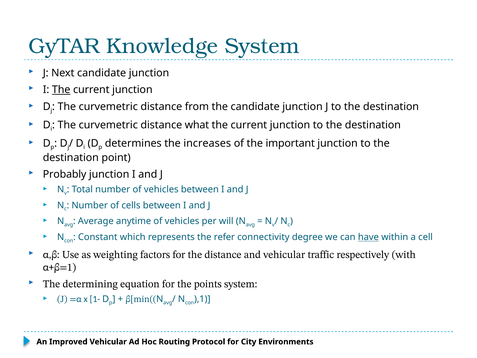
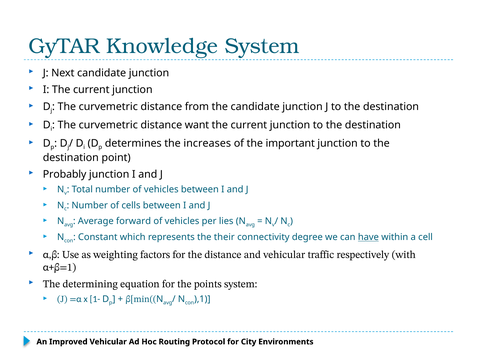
The underline: present -> none (61, 90)
what: what -> want (197, 125)
anytime: anytime -> forward (134, 221)
will: will -> lies (226, 221)
refer: refer -> their (224, 237)
